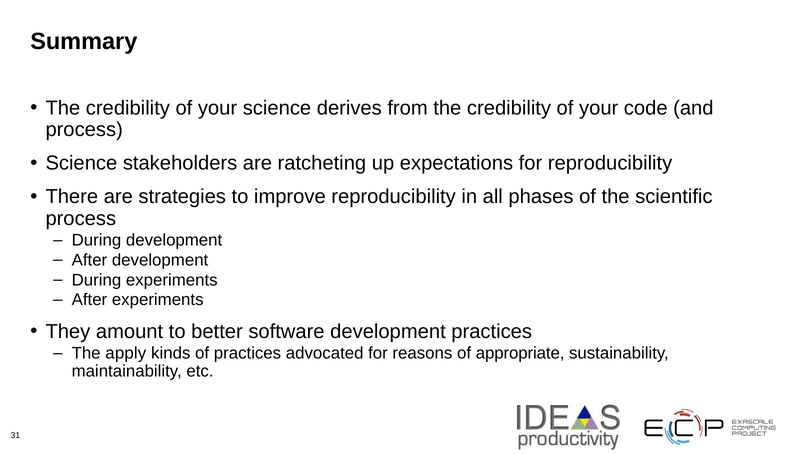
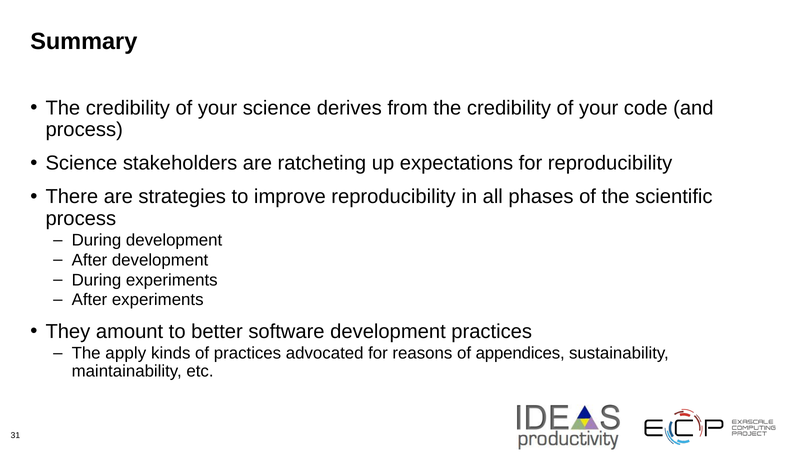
appropriate: appropriate -> appendices (520, 353)
